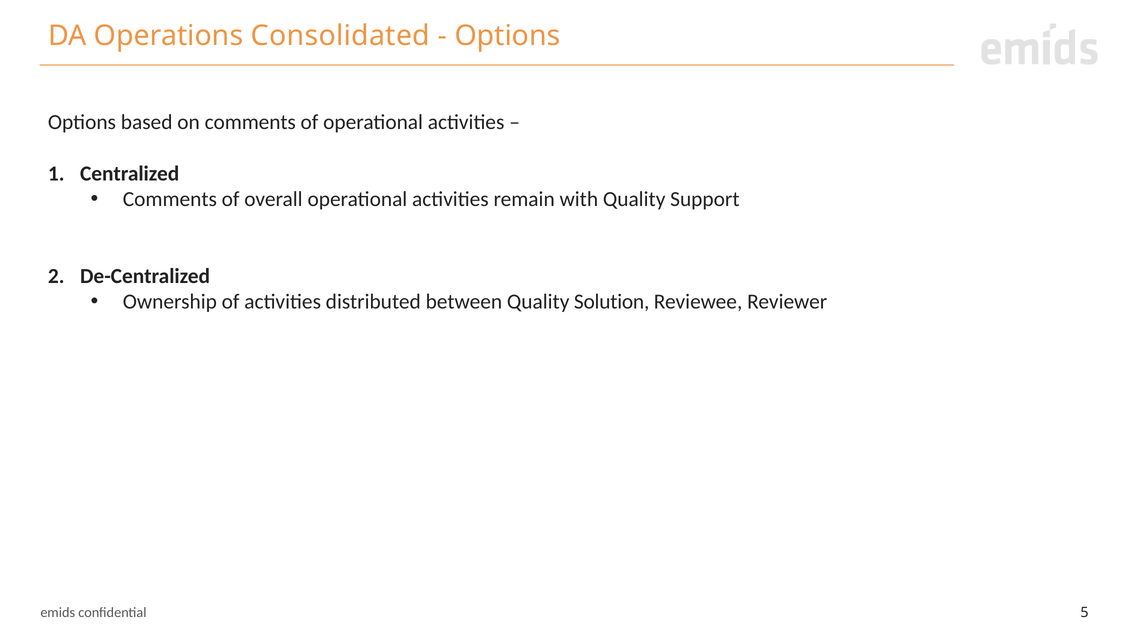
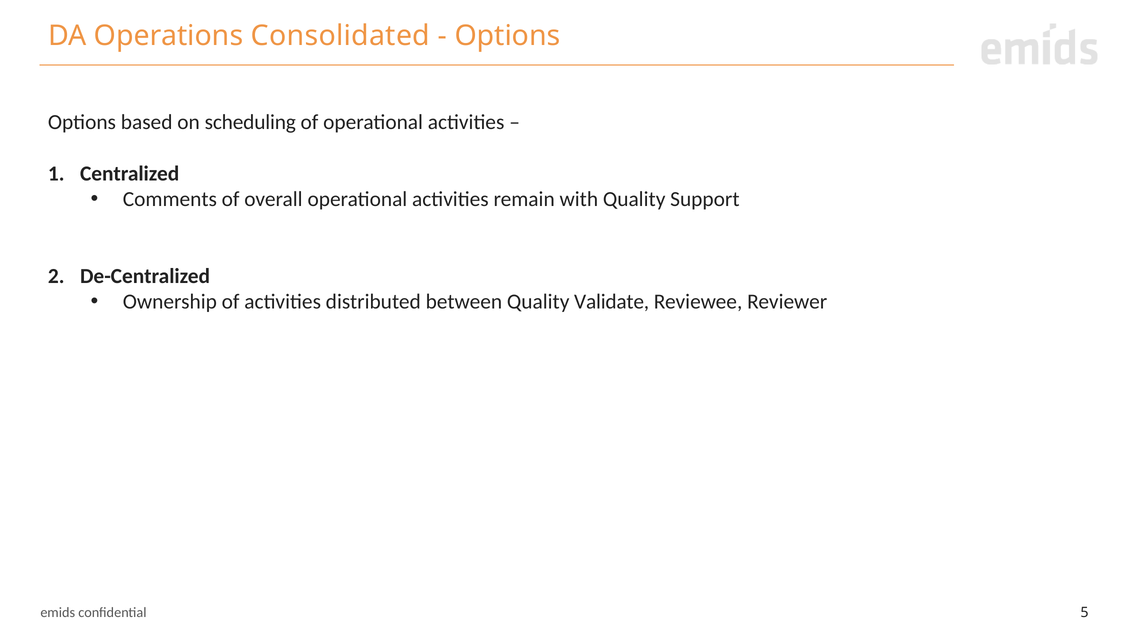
on comments: comments -> scheduling (250, 122)
Solution: Solution -> Validate (612, 302)
